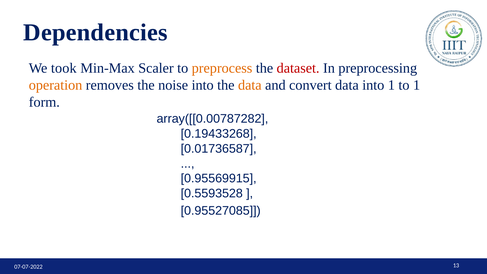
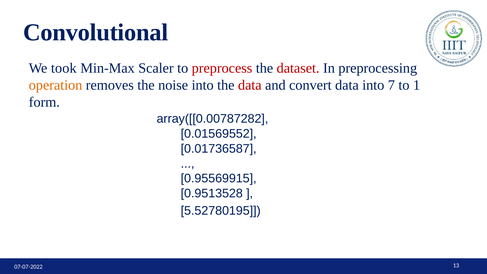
Dependencies: Dependencies -> Convolutional (96, 32)
preprocess colour: orange -> red (222, 68)
data colour: orange -> red (250, 85)
into 1: 1 -> 7 (391, 85)
0.19433268: 0.19433268 -> 0.01569552 (219, 134)
0.5593528: 0.5593528 -> 0.9513528 (212, 193)
0.95527085: 0.95527085 -> 5.52780195 (221, 211)
